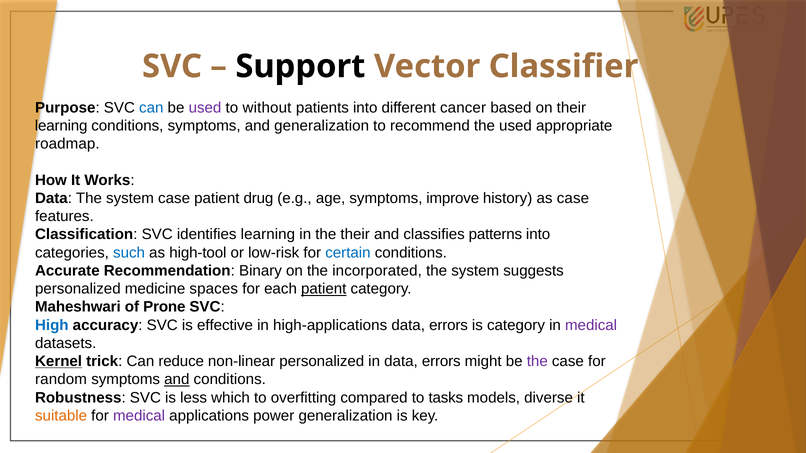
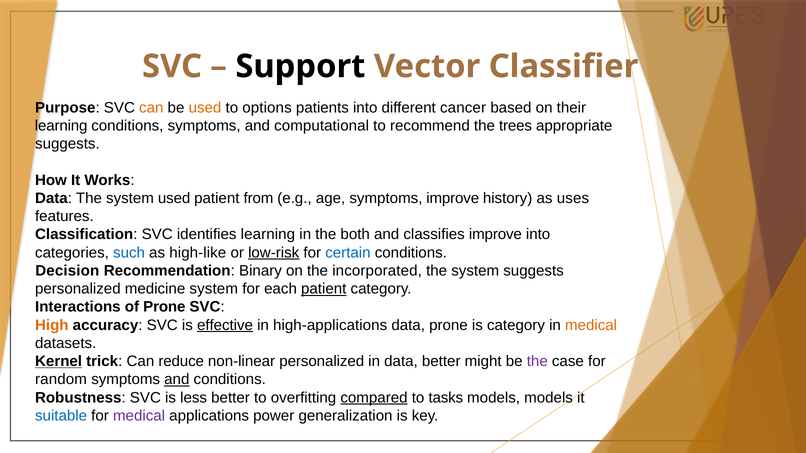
can colour: blue -> orange (151, 108)
used colour: purple -> orange (205, 108)
without: without -> options (267, 108)
and generalization: generalization -> computational (322, 126)
the used: used -> trees (516, 126)
roadmap: roadmap -> suggests (67, 144)
system case: case -> used (174, 198)
drug: drug -> from (258, 198)
as case: case -> uses (573, 198)
the their: their -> both (355, 235)
classifies patterns: patterns -> improve (495, 235)
high-tool: high-tool -> high-like (198, 253)
low-risk underline: none -> present (274, 253)
Accurate: Accurate -> Decision (67, 271)
medicine spaces: spaces -> system (214, 289)
Maheshwari: Maheshwari -> Interactions (78, 307)
High colour: blue -> orange (52, 325)
effective underline: none -> present (225, 325)
errors: errors -> prone (448, 325)
medical colour: purple -> orange (591, 325)
in data errors: errors -> better (441, 362)
less which: which -> better (231, 398)
compared underline: none -> present (374, 398)
models diverse: diverse -> models (549, 398)
suitable colour: orange -> blue (61, 416)
